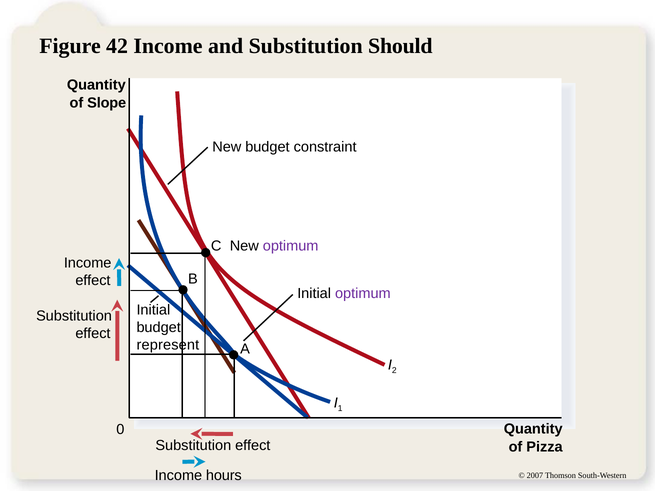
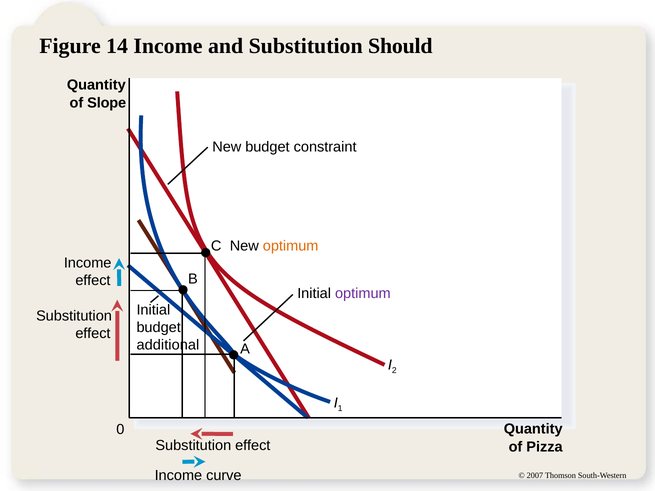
42: 42 -> 14 (117, 46)
optimum colour: purple -> orange (291, 246)
represent: represent -> additional (168, 345)
hours: hours -> curve (224, 476)
